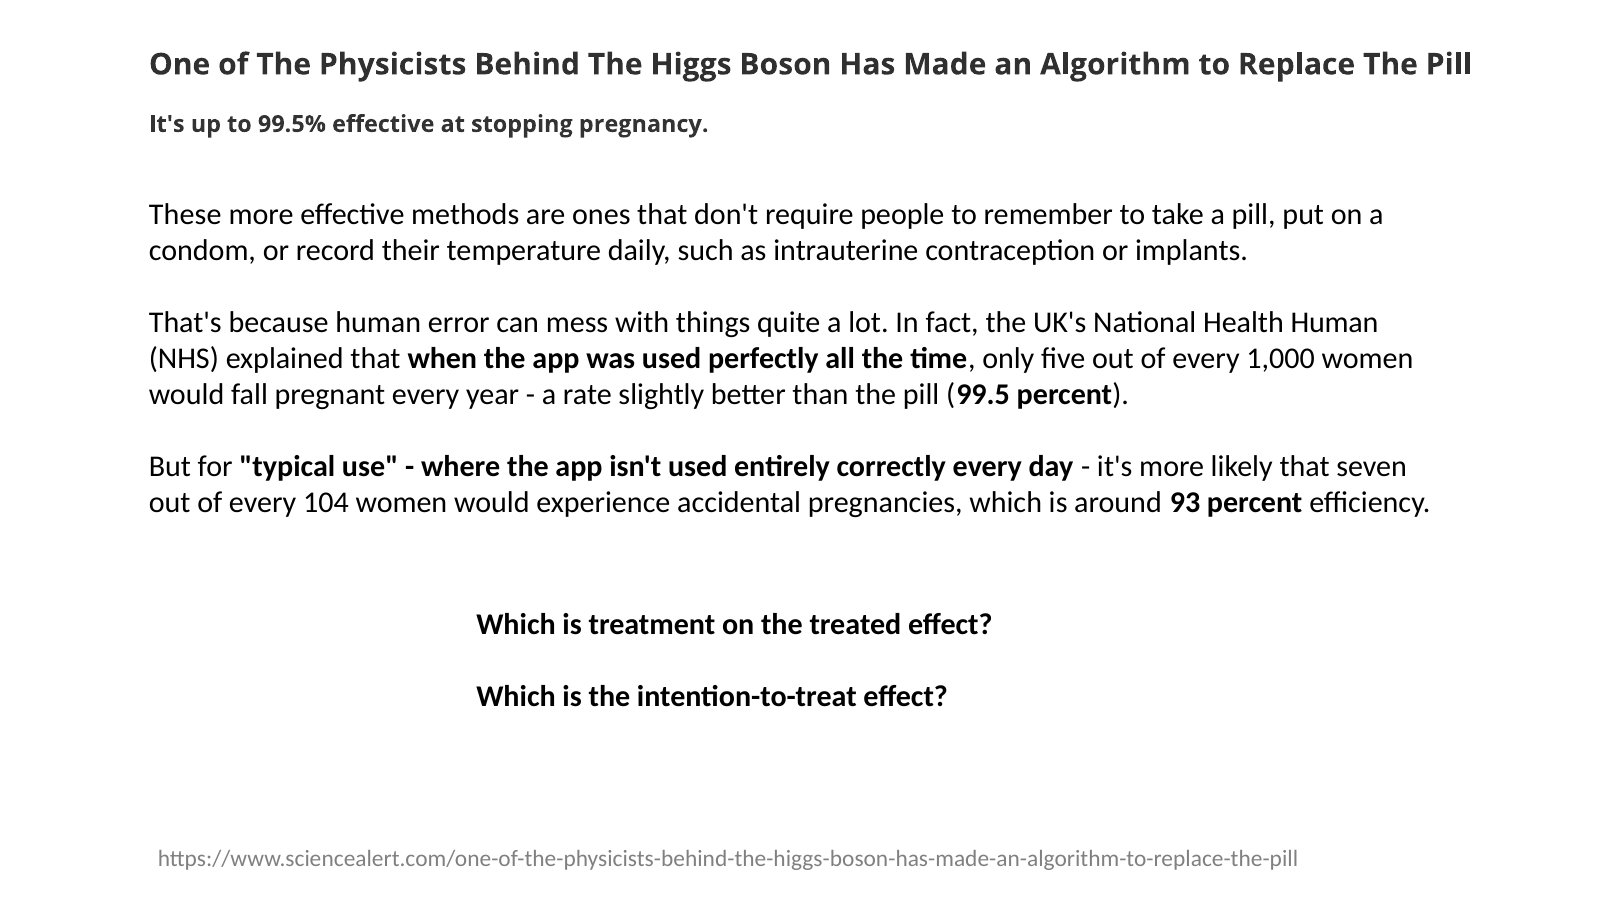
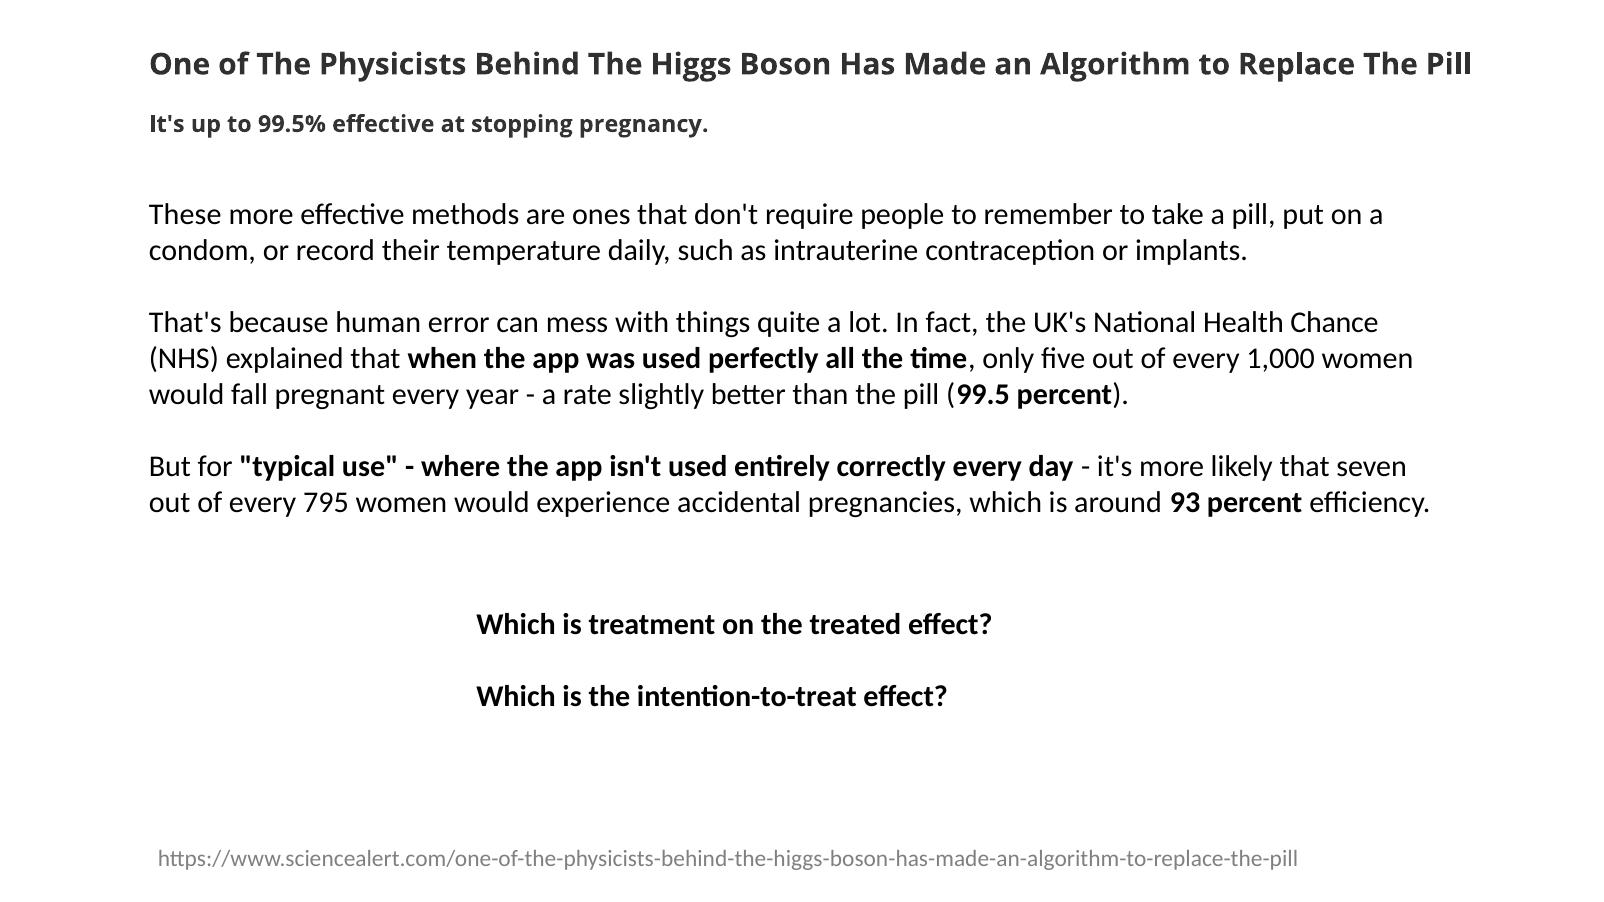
Health Human: Human -> Chance (1334, 323)
104: 104 -> 795 (326, 503)
